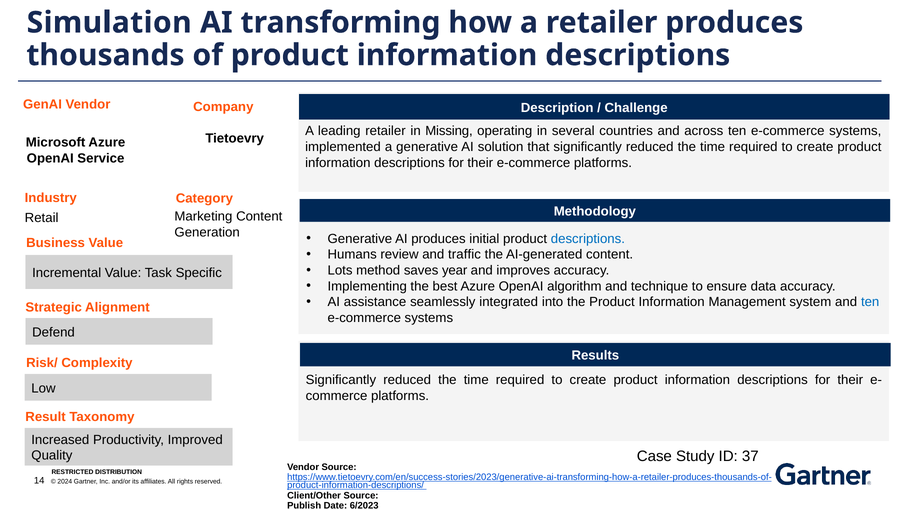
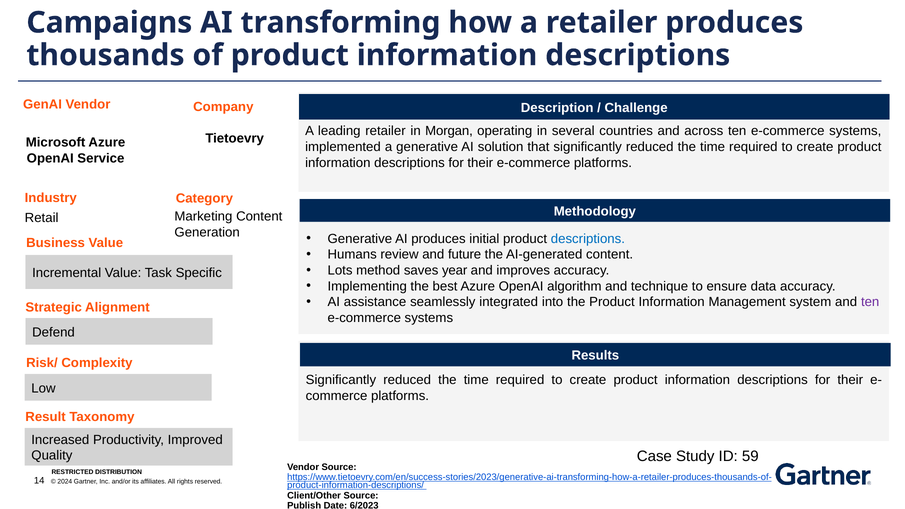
Simulation: Simulation -> Campaigns (109, 23)
Missing: Missing -> Morgan (449, 131)
traffic: traffic -> future (465, 255)
ten colour: blue -> purple (870, 302)
37: 37 -> 59 (750, 456)
